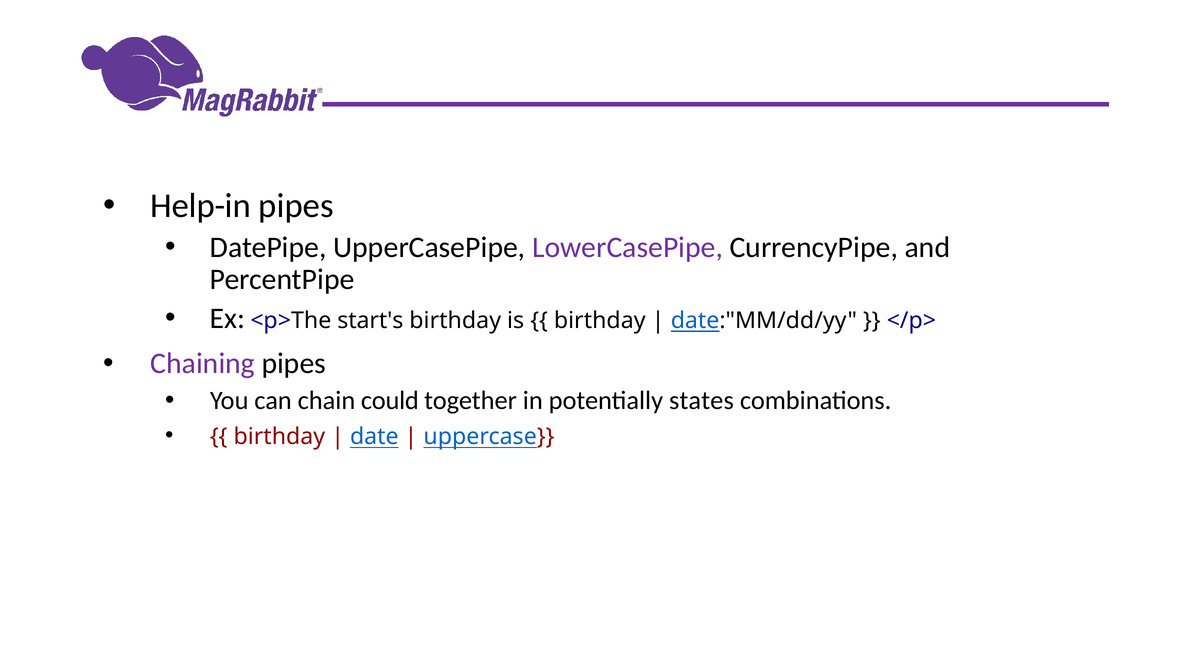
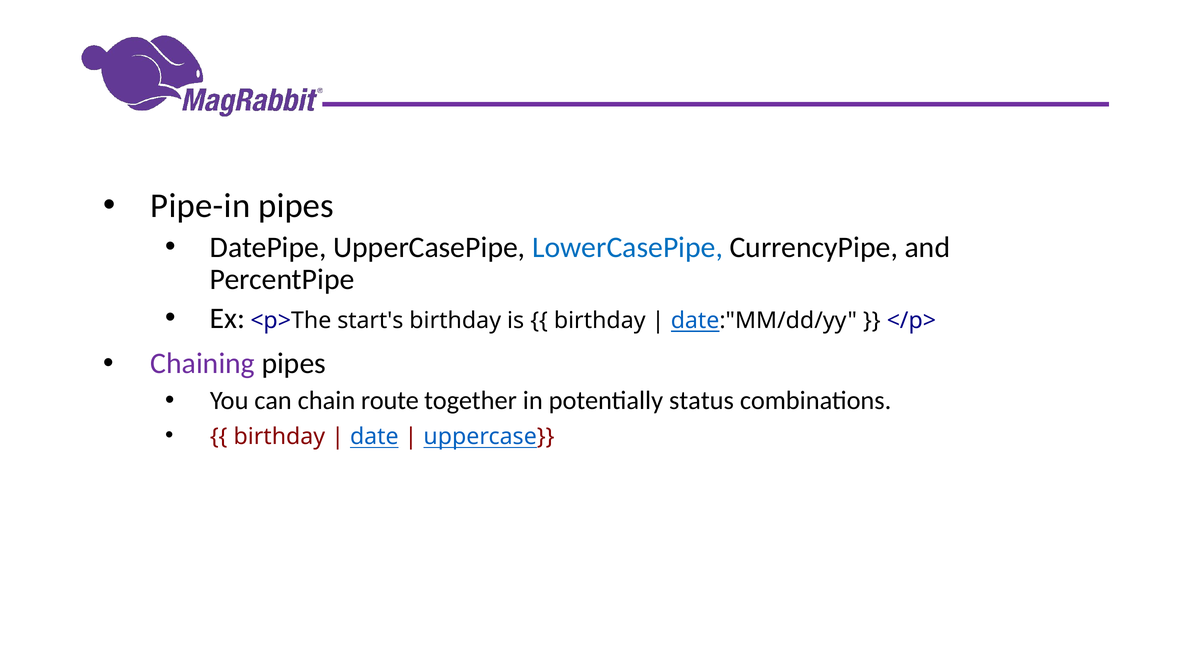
Help-in: Help-in -> Pipe-in (200, 206)
LowerCasePipe colour: purple -> blue (628, 247)
could: could -> route (390, 401)
states: states -> status (702, 401)
